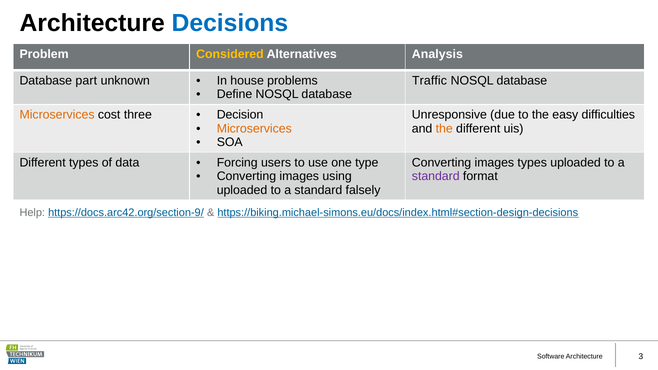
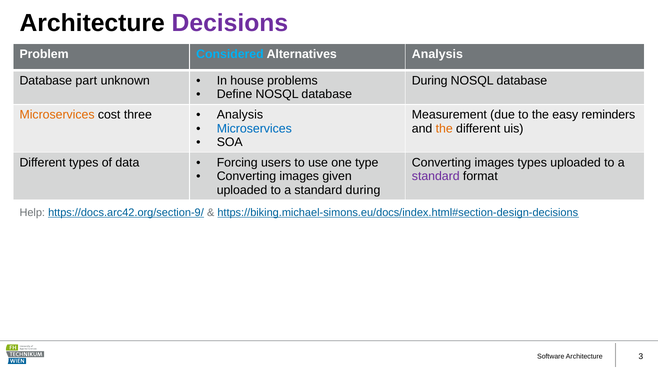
Decisions colour: blue -> purple (230, 23)
Considered colour: yellow -> light blue (230, 54)
Traffic: Traffic -> During (430, 81)
Decision: Decision -> Analysis (240, 115)
Unresponsive: Unresponsive -> Measurement (449, 115)
difficulties: difficulties -> reminders (608, 115)
Microservices colour: orange -> blue (254, 129)
using: using -> given (337, 176)
standard falsely: falsely -> during (363, 190)
